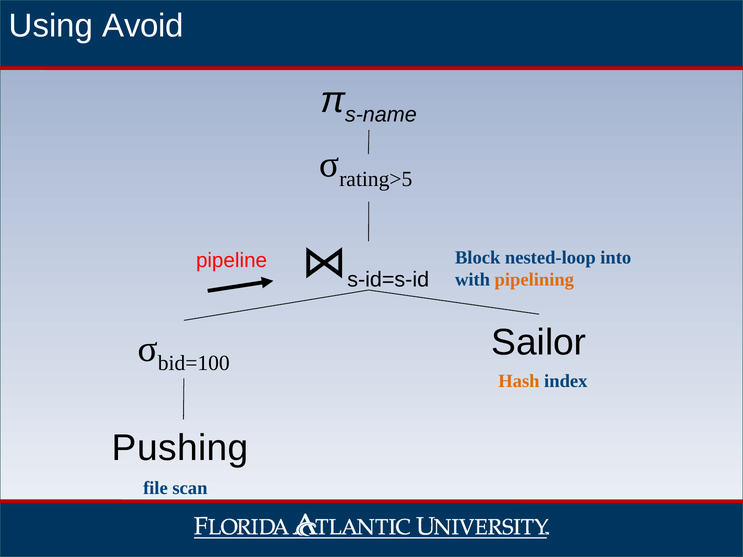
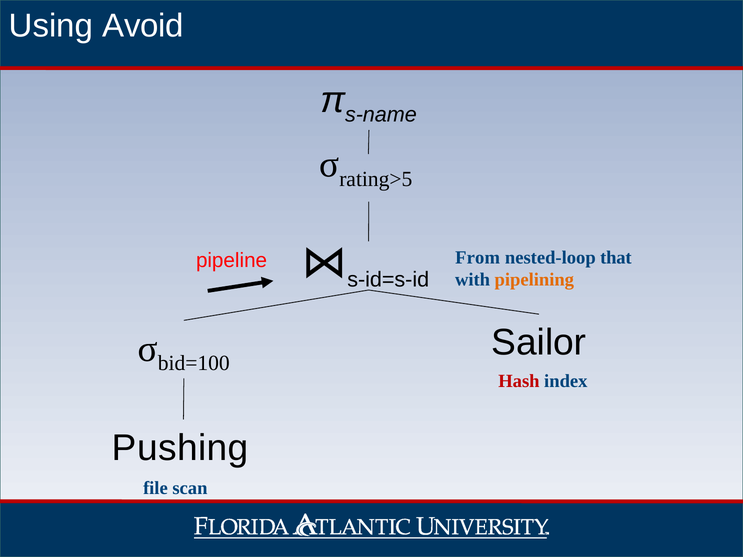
Block: Block -> From (478, 258)
into: into -> that (616, 258)
Hash colour: orange -> red (519, 381)
